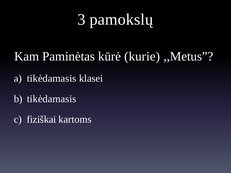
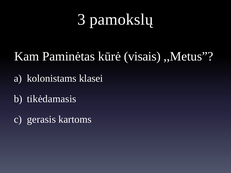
kurie: kurie -> visais (142, 57)
tikėdamasis: tikėdamasis -> kolonistams (52, 78)
fiziškai: fiziškai -> gerasis (41, 120)
